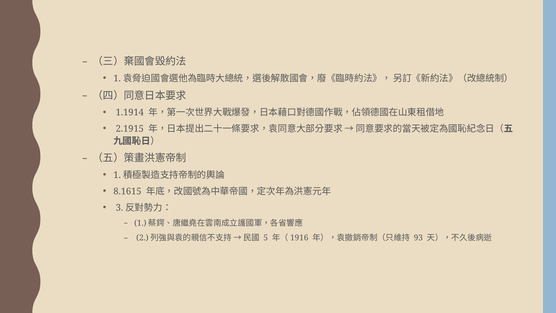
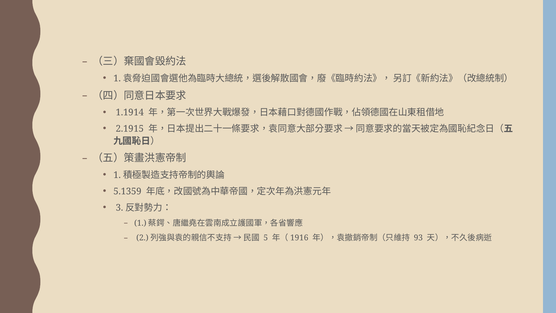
8.1615: 8.1615 -> 5.1359 (127, 191)
